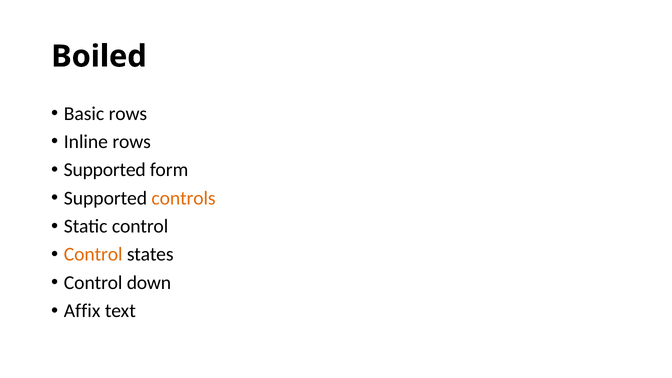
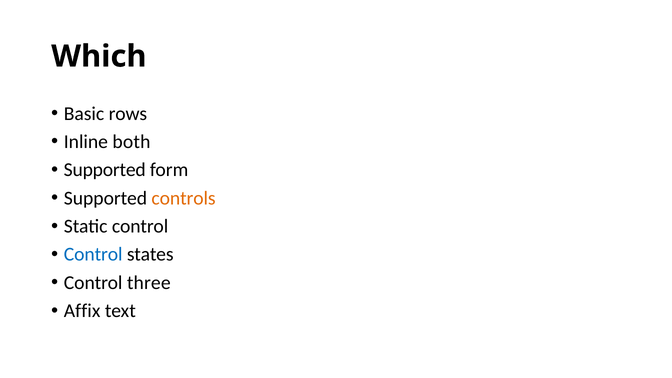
Boiled: Boiled -> Which (99, 56)
Inline rows: rows -> both (131, 142)
Control colour: orange -> blue (93, 254)
down: down -> three (149, 283)
